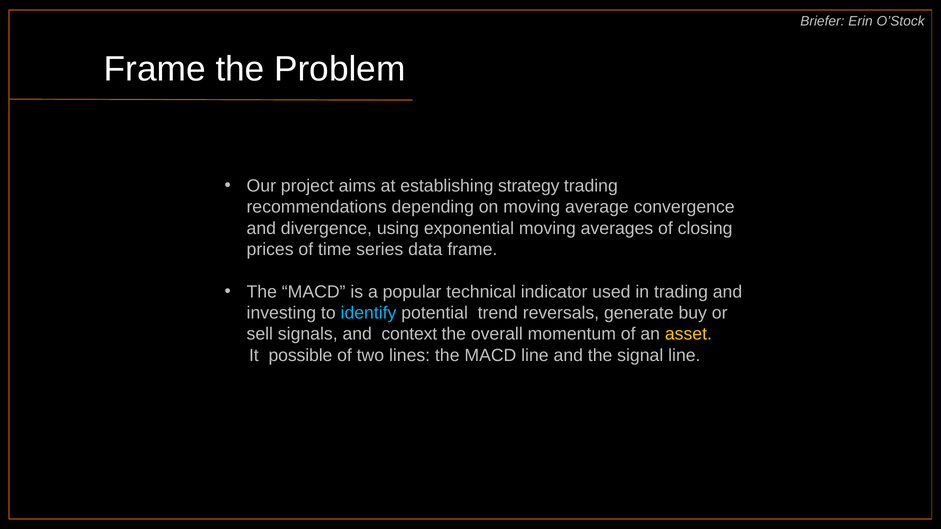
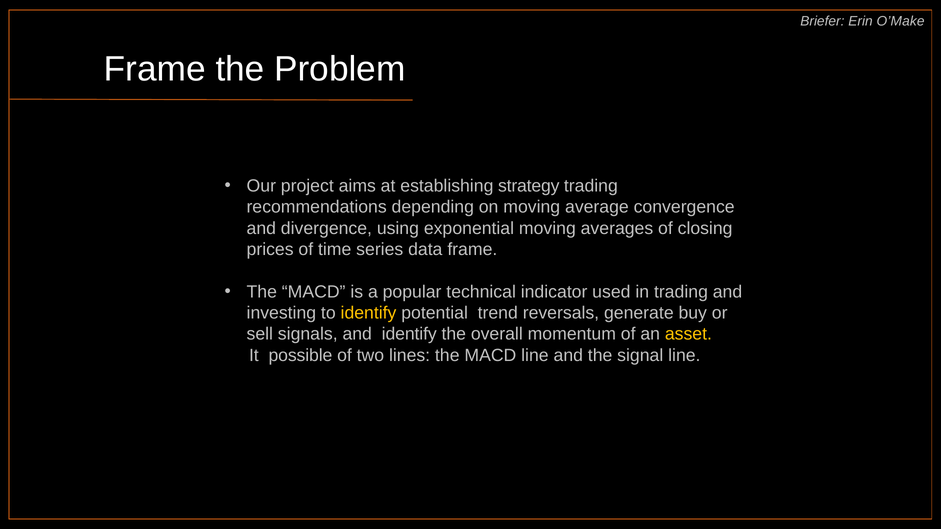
O’Stock: O’Stock -> O’Make (901, 21)
identify colour: light blue -> yellow (369, 313)
and context: context -> identify (409, 334)
